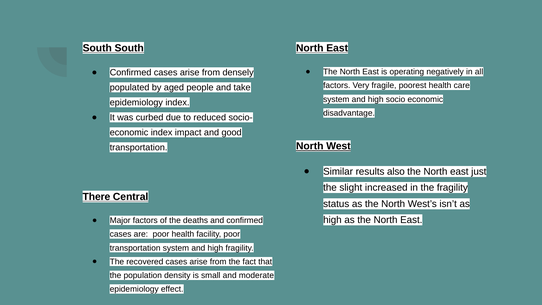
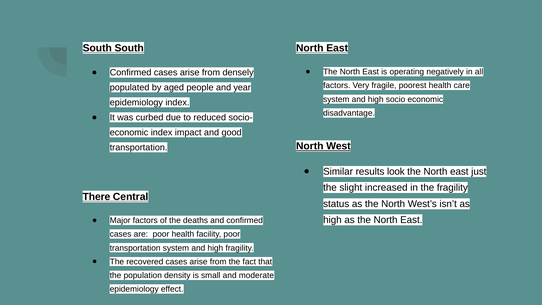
take: take -> year (242, 88)
also: also -> look (396, 172)
